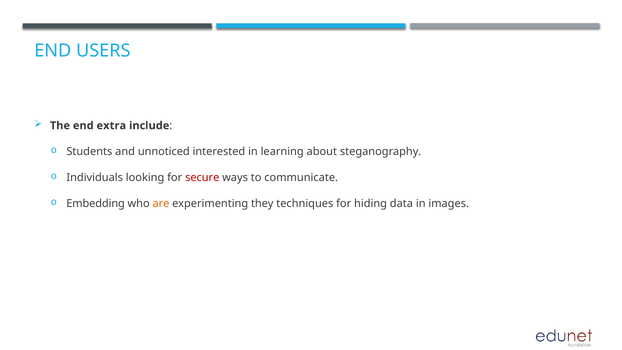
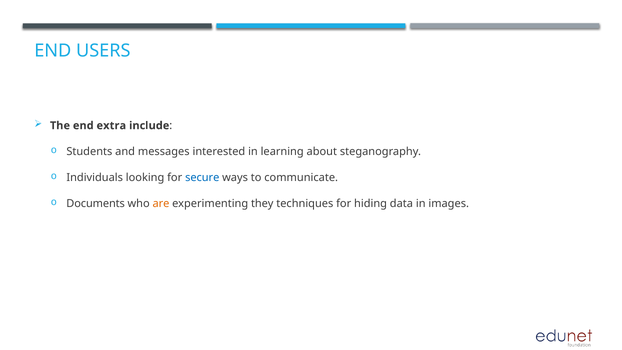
unnoticed: unnoticed -> messages (164, 152)
secure colour: red -> blue (202, 177)
Embedding: Embedding -> Documents (96, 203)
